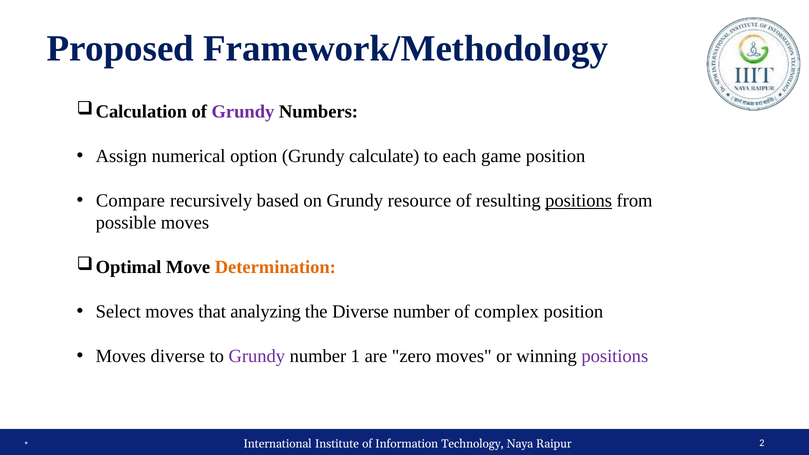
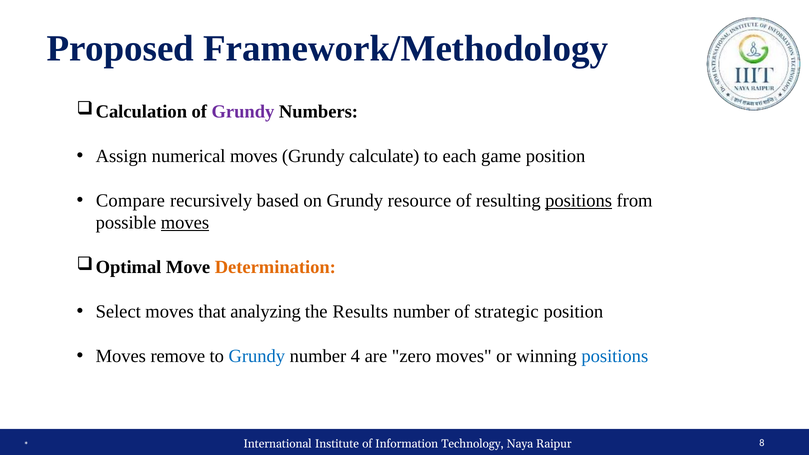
numerical option: option -> moves (254, 156)
moves underline: none -> present (185, 223)
the Diverse: Diverse -> Results (360, 312)
complex: complex -> strategic (507, 312)
Moves diverse: diverse -> remove (178, 356)
Grundy colour: purple -> blue (257, 356)
1: 1 -> 4 (355, 356)
positions colour: purple -> blue (615, 356)
2: 2 -> 8 (762, 443)
